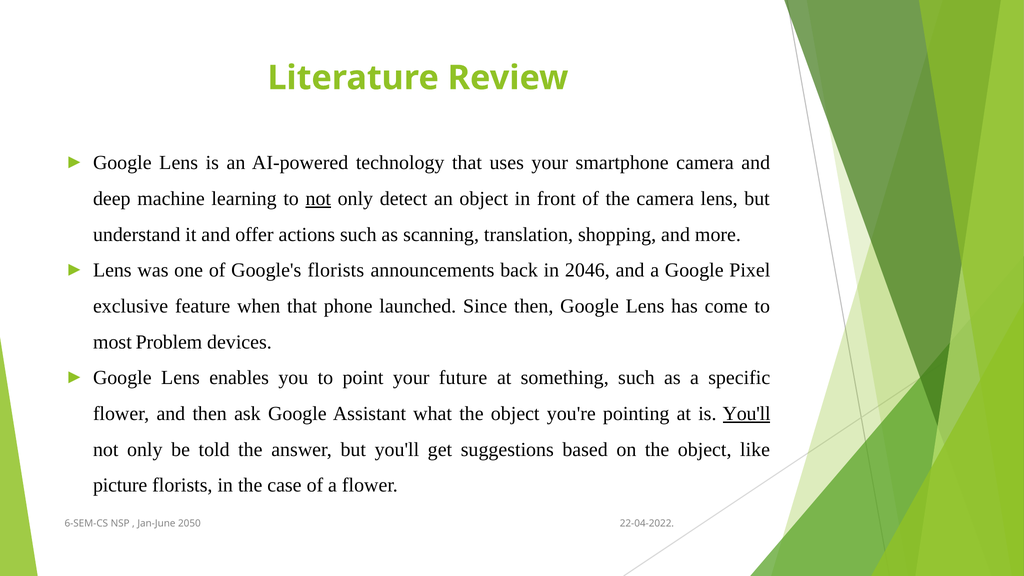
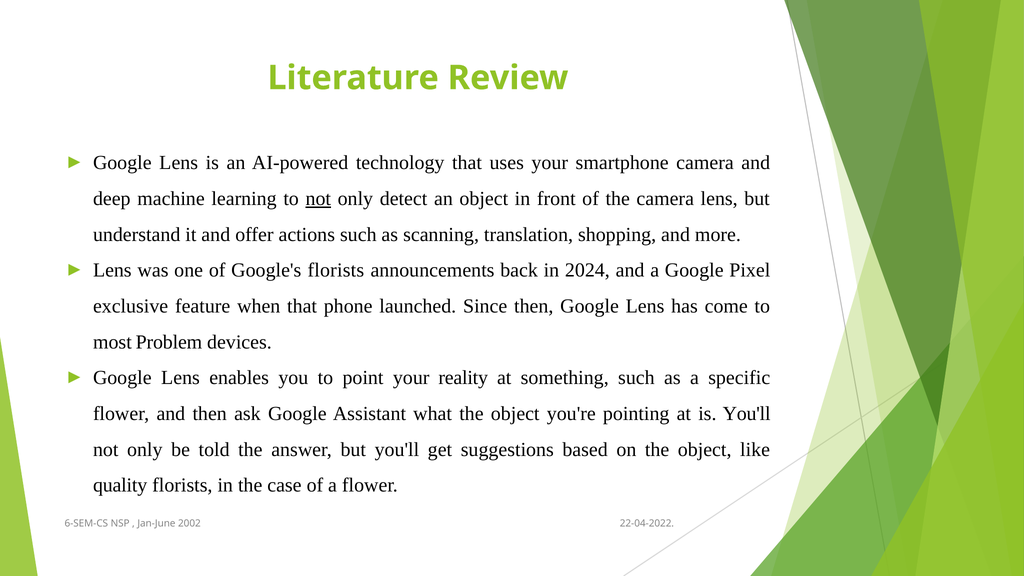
2046: 2046 -> 2024 (587, 270)
future: future -> reality (463, 378)
You'll underline: present -> none (747, 414)
picture: picture -> quality (120, 485)
2050: 2050 -> 2002 (189, 523)
